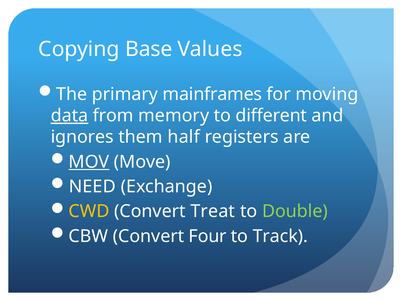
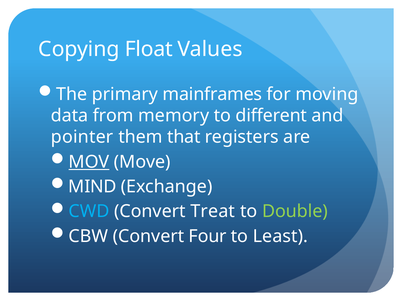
Base: Base -> Float (149, 49)
data underline: present -> none (69, 116)
ignores: ignores -> pointer (82, 137)
half: half -> that (184, 137)
NEED: NEED -> MIND (92, 187)
CWD colour: yellow -> light blue (89, 212)
Track: Track -> Least (280, 237)
